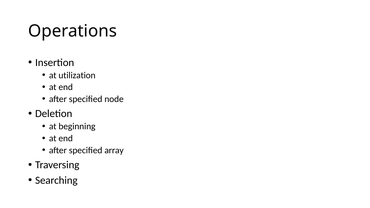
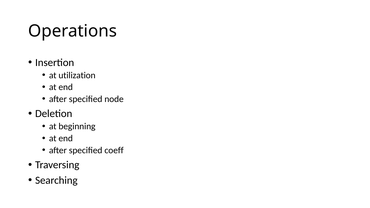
array: array -> coeff (114, 150)
